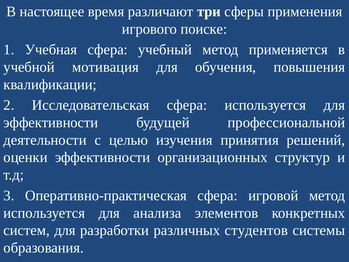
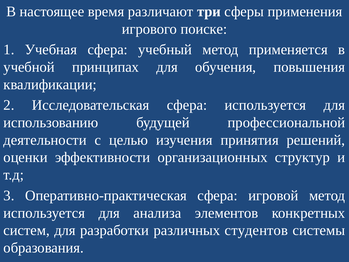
мотивация: мотивация -> принципах (106, 67)
эффективности: эффективности -> использованию (51, 122)
